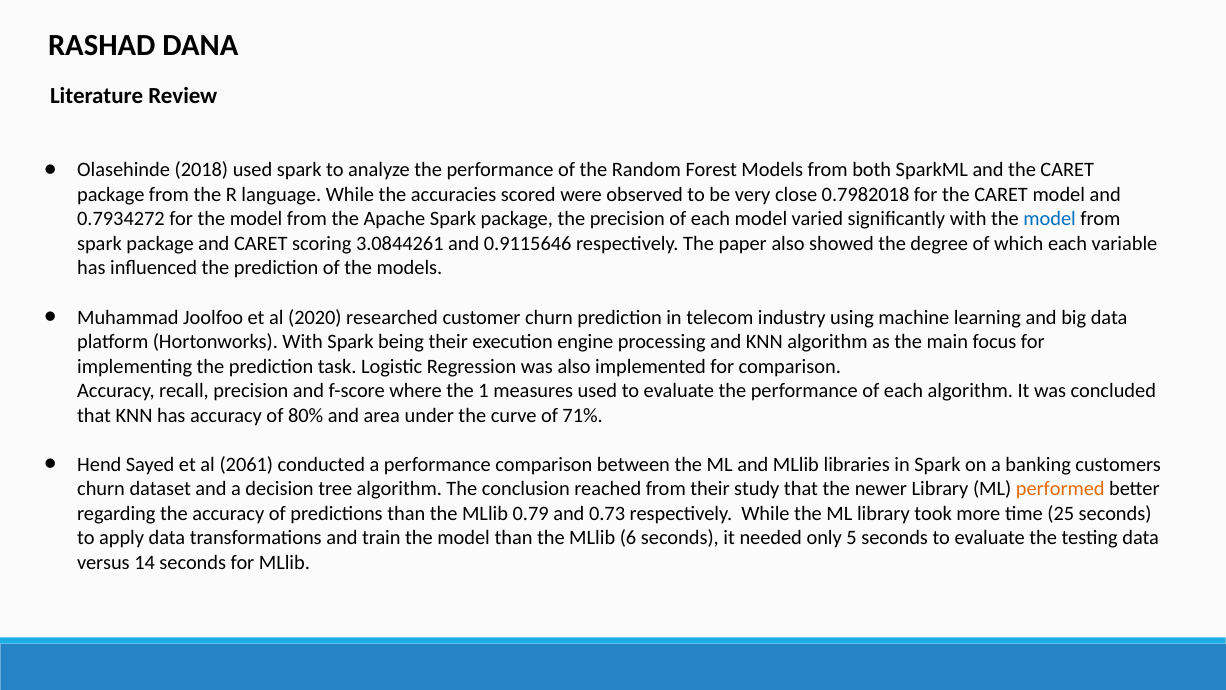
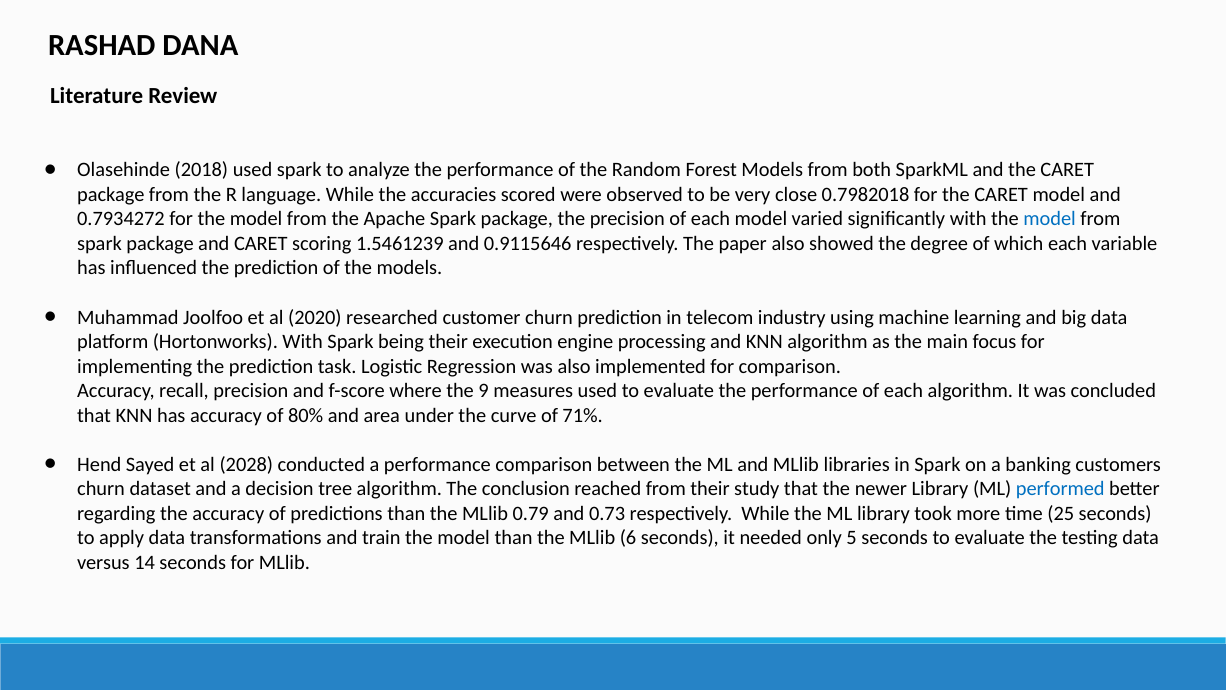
3.0844261: 3.0844261 -> 1.5461239 (400, 244)
1: 1 -> 9 (484, 391)
2061: 2061 -> 2028 (246, 464)
performed colour: orange -> blue (1060, 489)
